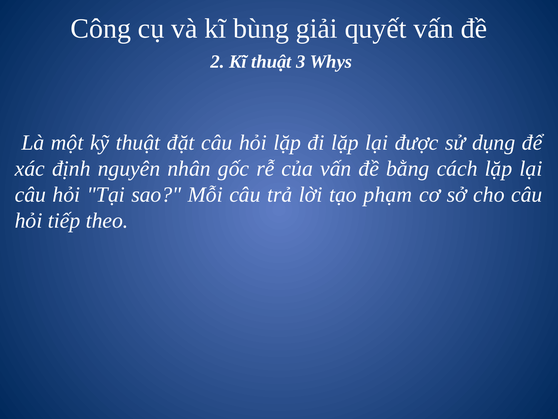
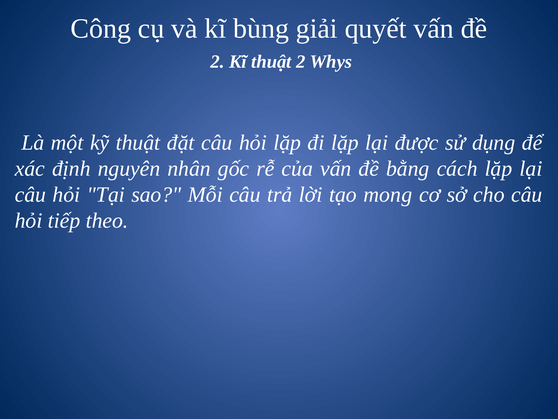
thuật 3: 3 -> 2 (301, 62)
phạm: phạm -> mong (388, 195)
